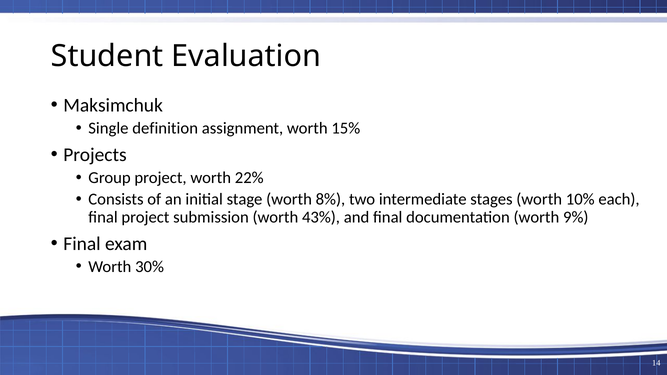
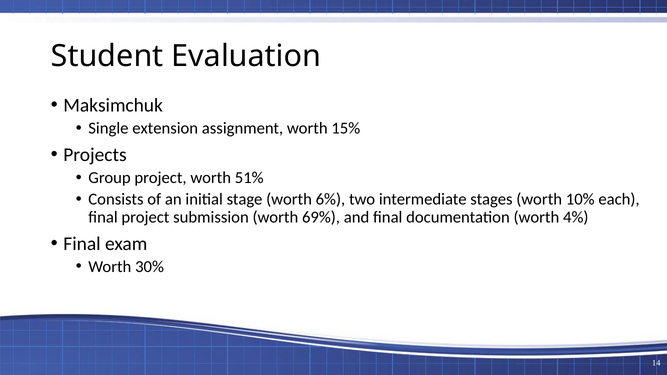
definition: definition -> extension (165, 128)
22%: 22% -> 51% (249, 178)
8%: 8% -> 6% (330, 199)
43%: 43% -> 69% (321, 217)
9%: 9% -> 4% (576, 217)
